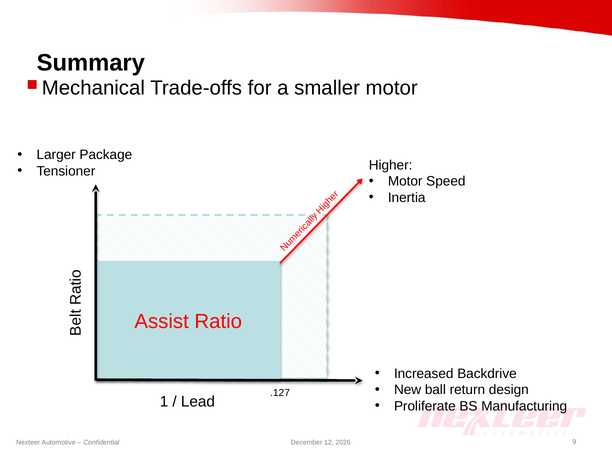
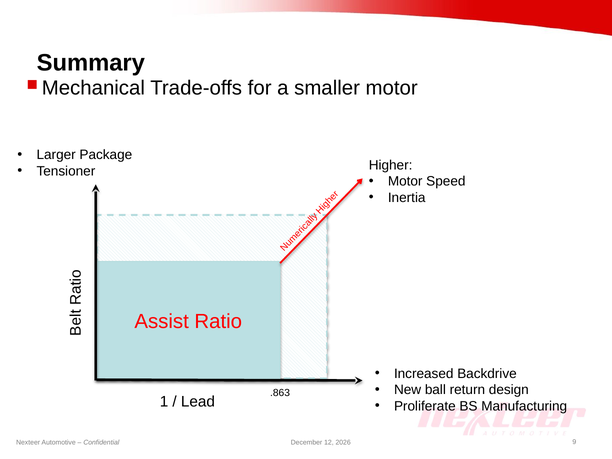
.127: .127 -> .863 (280, 393)
